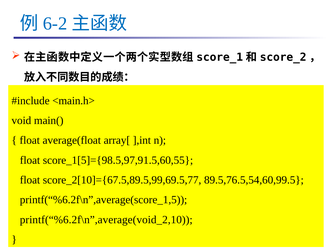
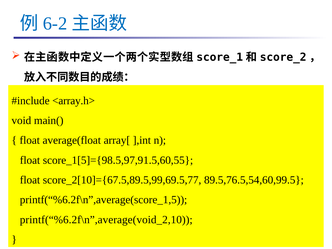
<main.h>: <main.h> -> <array.h> (74, 101)
